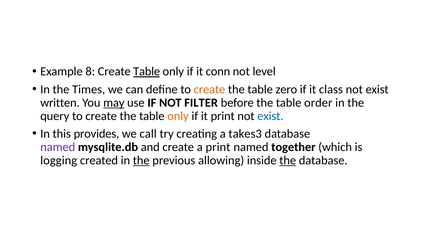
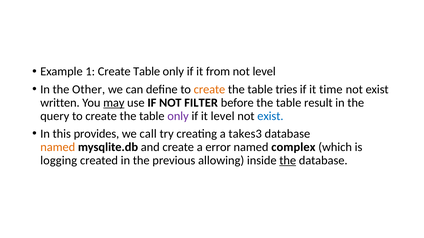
8: 8 -> 1 (90, 72)
Table underline: present -> none (147, 72)
conn: conn -> from (218, 72)
Times: Times -> Other (89, 89)
zero: zero -> tries (286, 89)
class: class -> time (331, 89)
order: order -> result (318, 103)
only colour: orange -> purple (178, 116)
it print: print -> level (223, 116)
named colour: purple -> orange (58, 147)
a print: print -> error (218, 147)
together: together -> complex (293, 147)
the underline: present -> none (141, 161)
